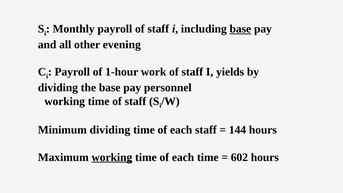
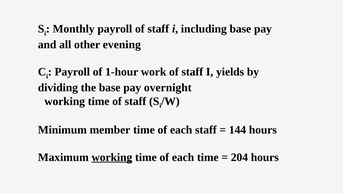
base underline: present -> none (240, 29)
personnel: personnel -> overnight (168, 88)
Minimum dividing: dividing -> member (110, 130)
602: 602 -> 204 (239, 157)
